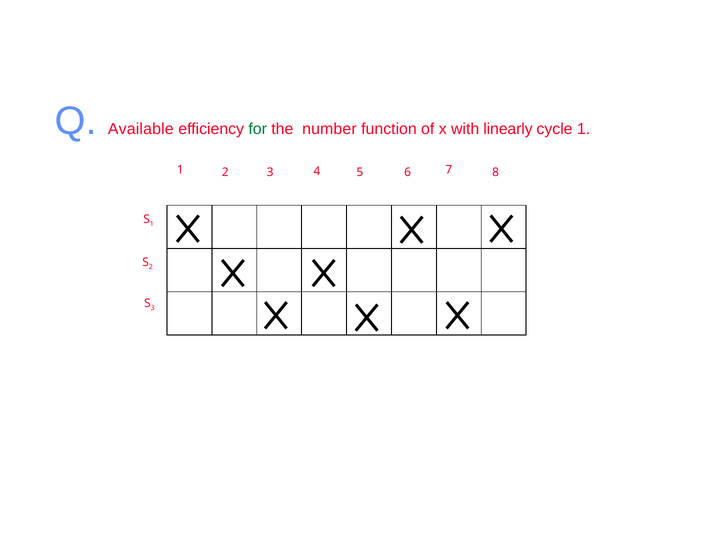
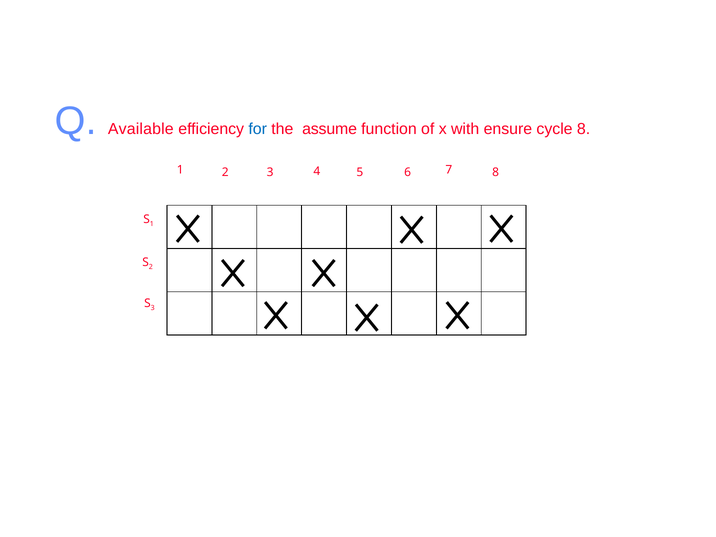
for colour: green -> blue (258, 129)
number: number -> assume (330, 129)
linearly: linearly -> ensure (508, 129)
cycle 1: 1 -> 8 (584, 129)
